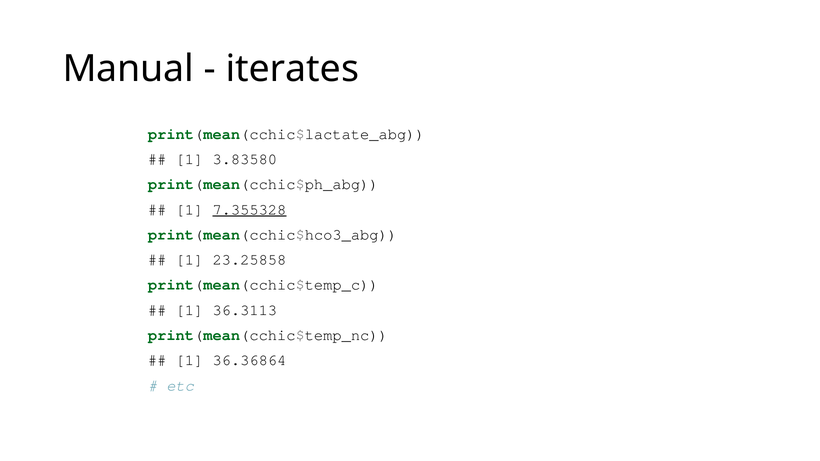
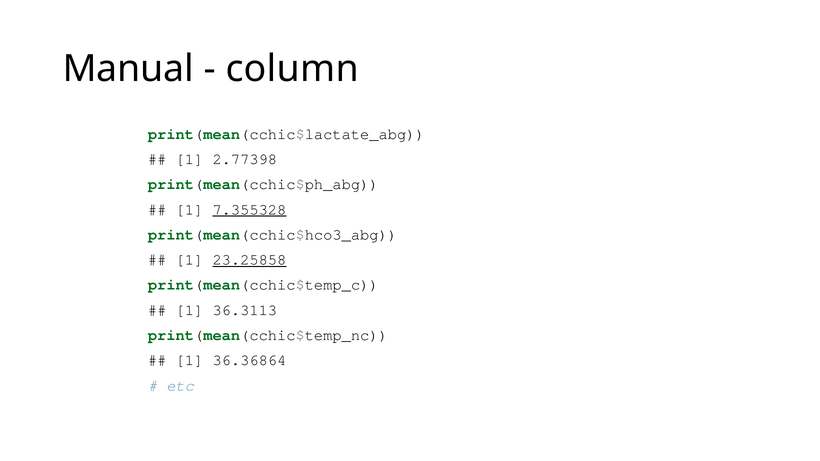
iterates: iterates -> column (292, 69)
3.83580: 3.83580 -> 2.77398 (245, 159)
23.25858 underline: none -> present (249, 260)
